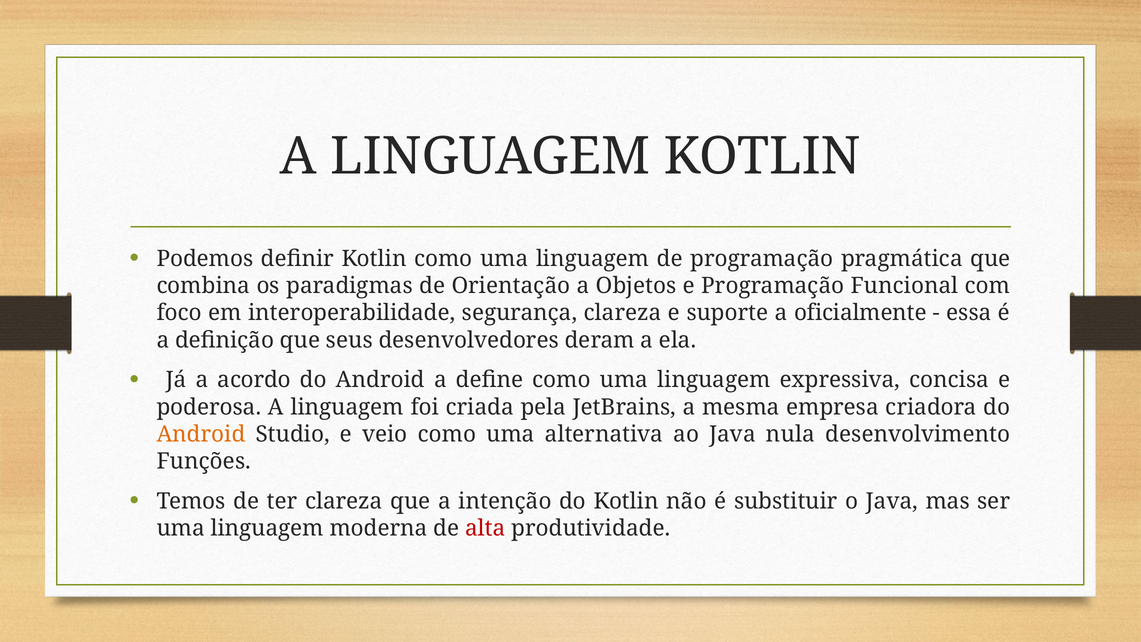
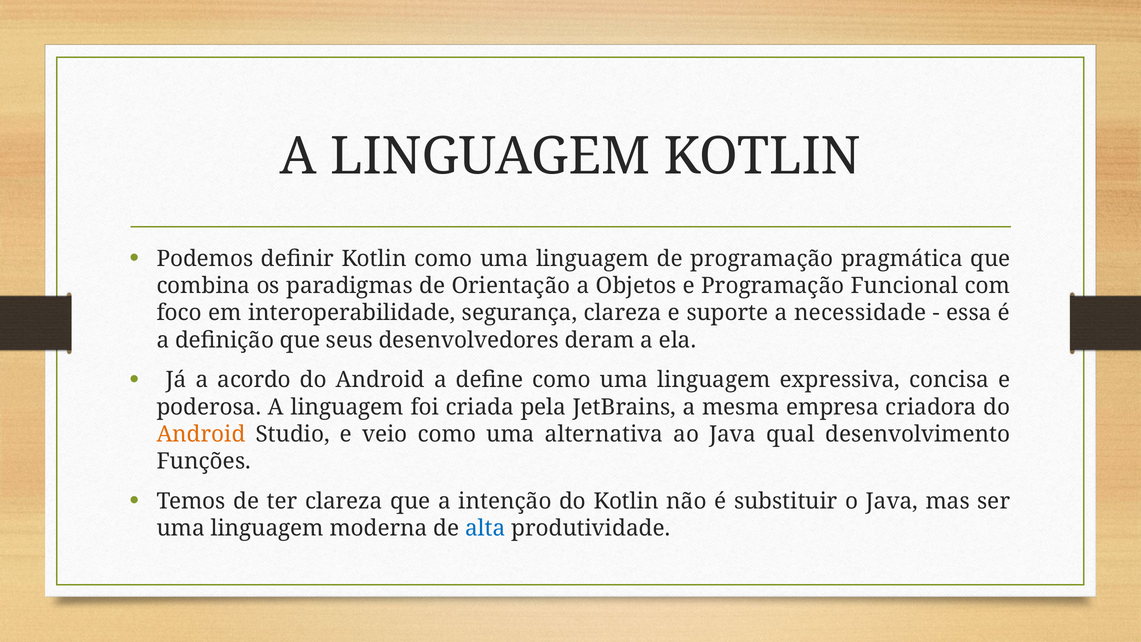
oficialmente: oficialmente -> necessidade (860, 313)
nula: nula -> qual (790, 434)
alta colour: red -> blue (485, 528)
